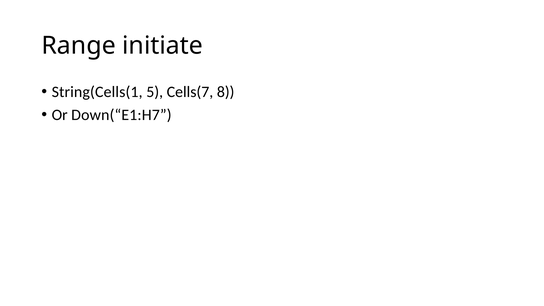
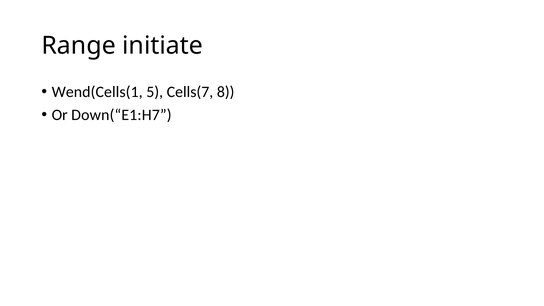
String(Cells(1: String(Cells(1 -> Wend(Cells(1 (97, 92)
